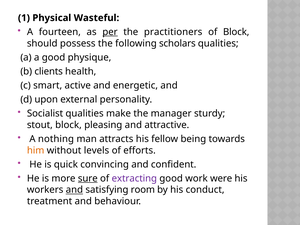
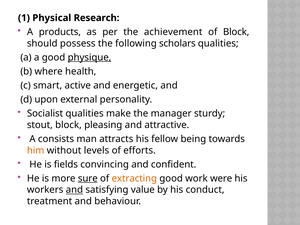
Wasteful: Wasteful -> Research (97, 18)
fourteen: fourteen -> products (60, 32)
per underline: present -> none (110, 32)
practitioners: practitioners -> achievement (173, 32)
physique underline: none -> present (90, 57)
clients: clients -> where (49, 71)
nothing: nothing -> consists (56, 139)
quick: quick -> fields (66, 164)
extracting colour: purple -> orange (134, 178)
room: room -> value (143, 190)
